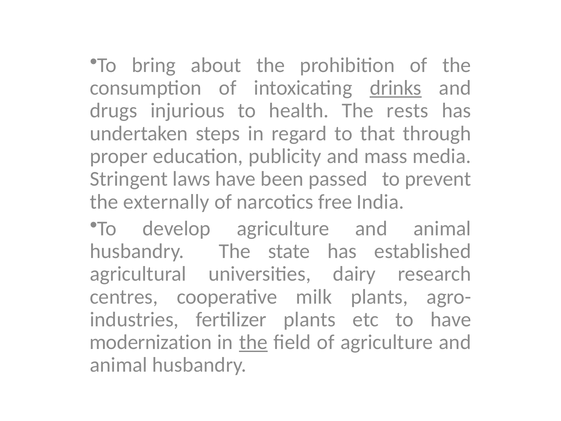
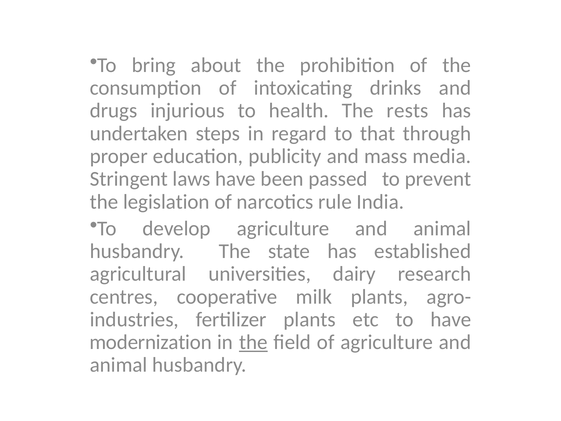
drinks underline: present -> none (396, 88)
externally: externally -> legislation (166, 202)
free: free -> rule (335, 202)
